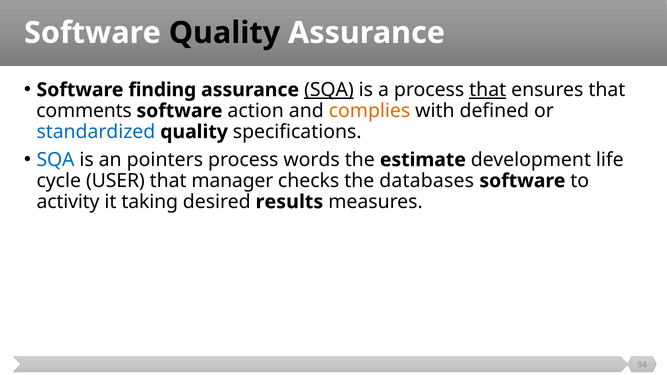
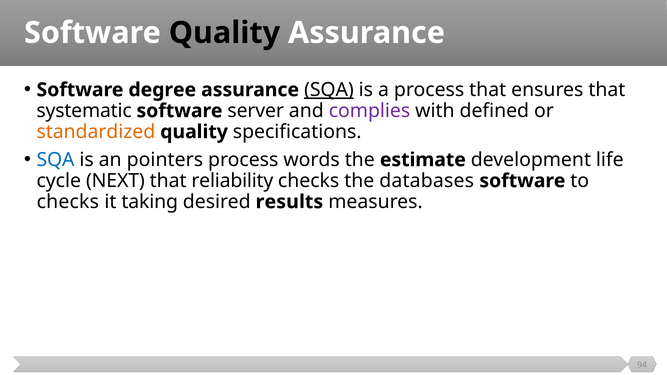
finding: finding -> degree (162, 90)
that underline: present -> none (488, 90)
comments: comments -> systematic (84, 111)
action: action -> server (256, 111)
complies colour: orange -> purple (369, 111)
standardized colour: blue -> orange (96, 132)
USER: USER -> NEXT (115, 181)
manager: manager -> reliability (232, 181)
activity: activity -> checks (68, 202)
